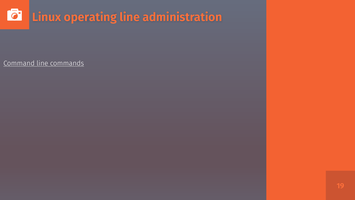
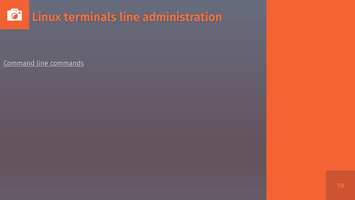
operating: operating -> terminals (90, 17)
